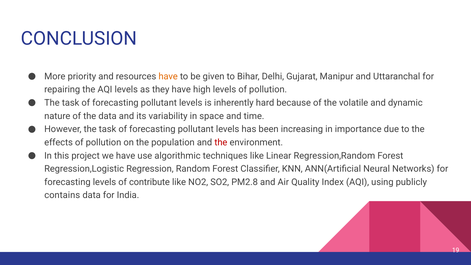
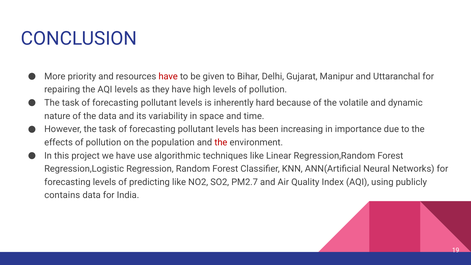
have colour: orange -> red (168, 76)
contribute: contribute -> predicting (149, 182)
PM2.8: PM2.8 -> PM2.7 (245, 182)
